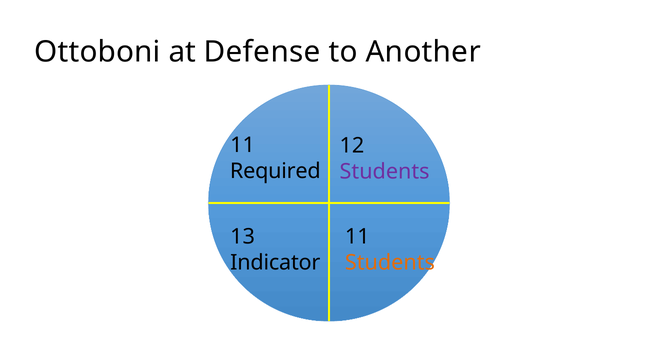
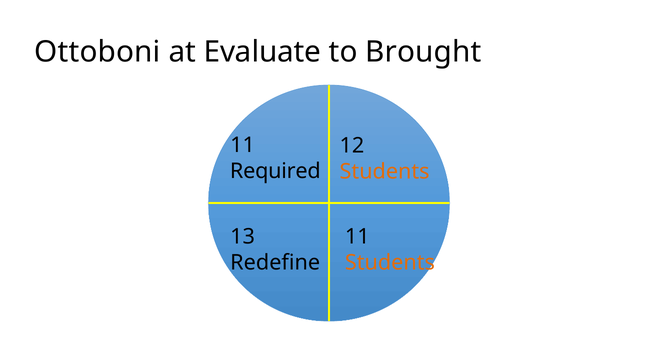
Defense: Defense -> Evaluate (262, 52)
Another: Another -> Brought (423, 52)
Students colour: purple -> orange (385, 172)
Indicator: Indicator -> Redefine (275, 263)
